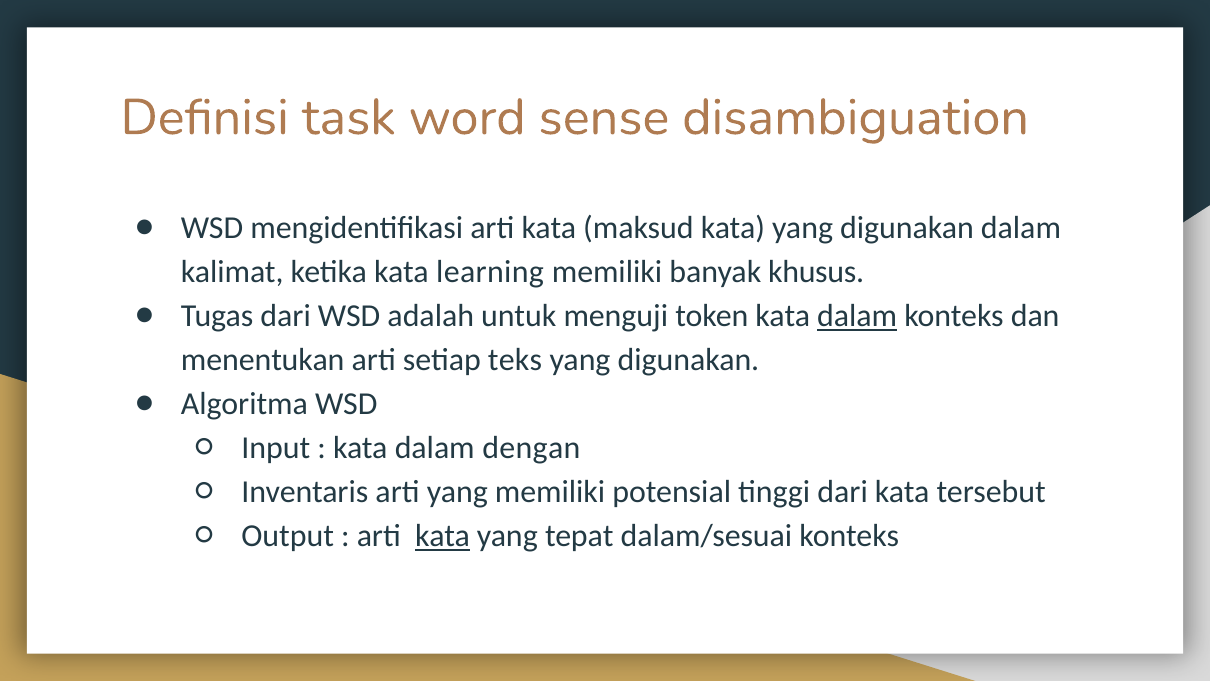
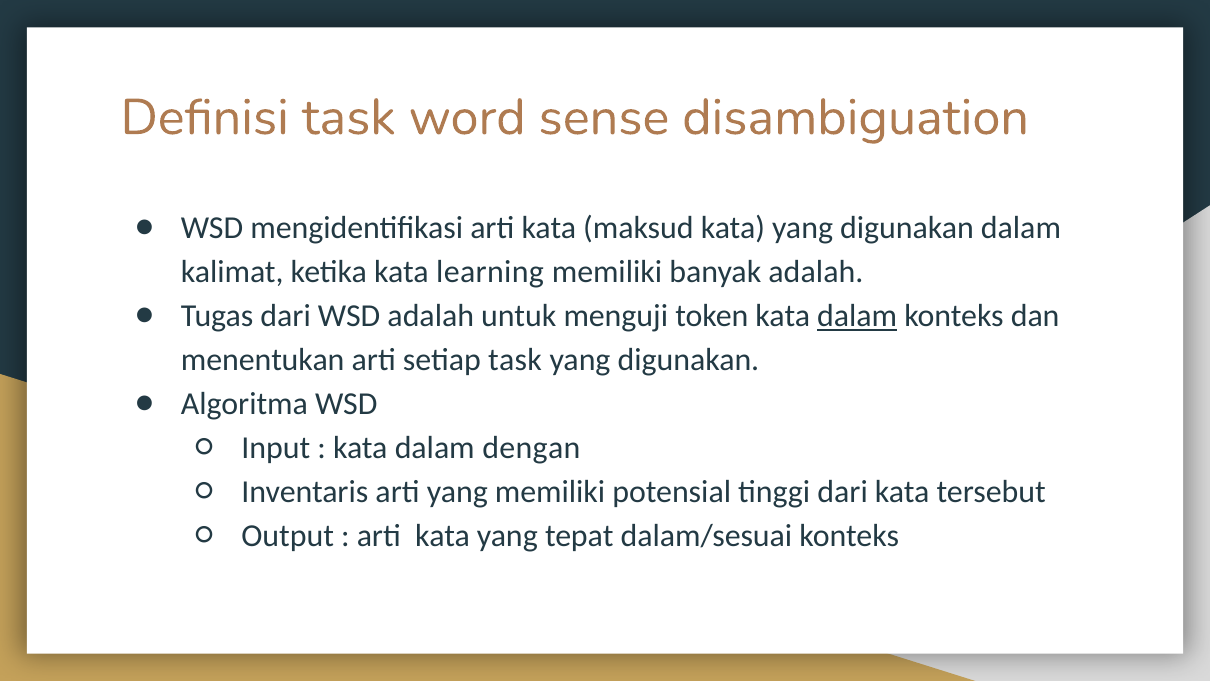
banyak khusus: khusus -> adalah (816, 272)
setiap teks: teks -> task (515, 360)
kata underline: present -> none (443, 536)
